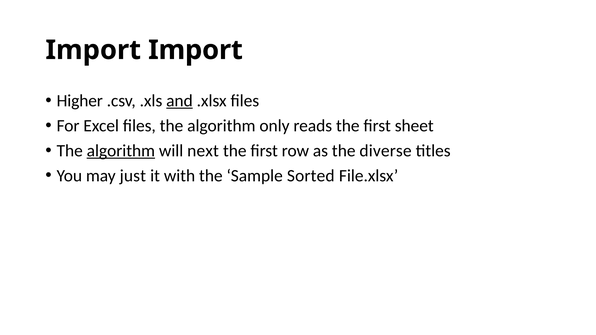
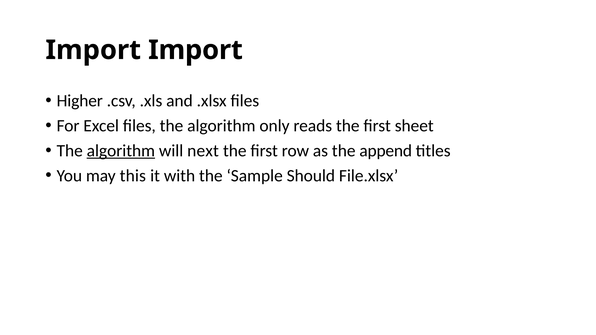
and underline: present -> none (179, 101)
diverse: diverse -> append (386, 151)
just: just -> this (133, 176)
Sorted: Sorted -> Should (311, 176)
